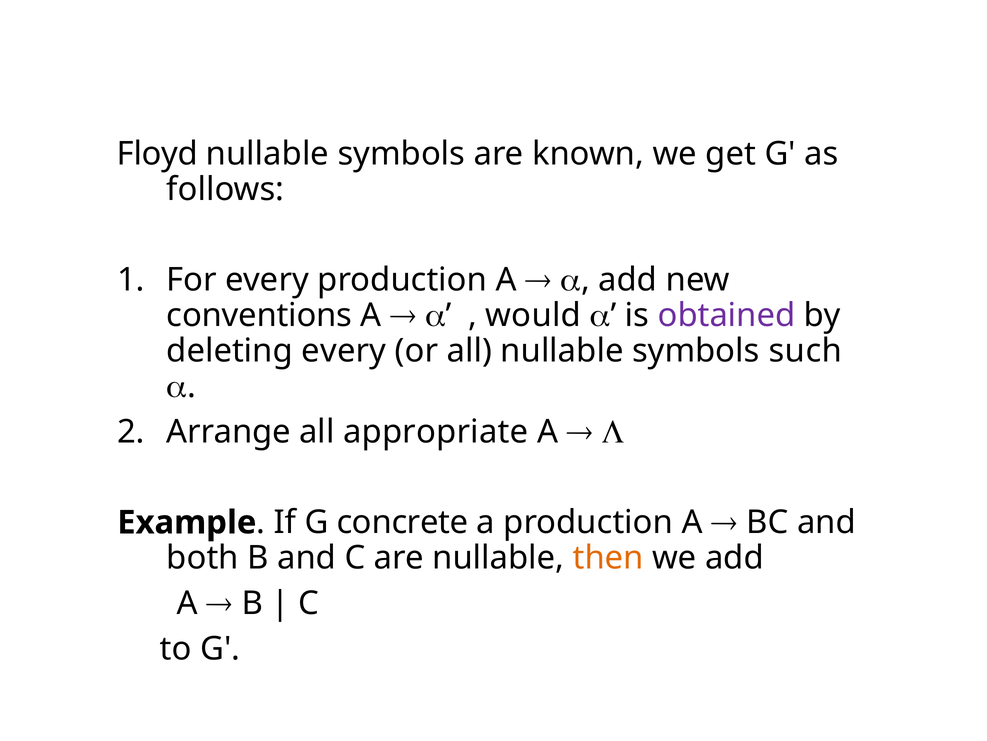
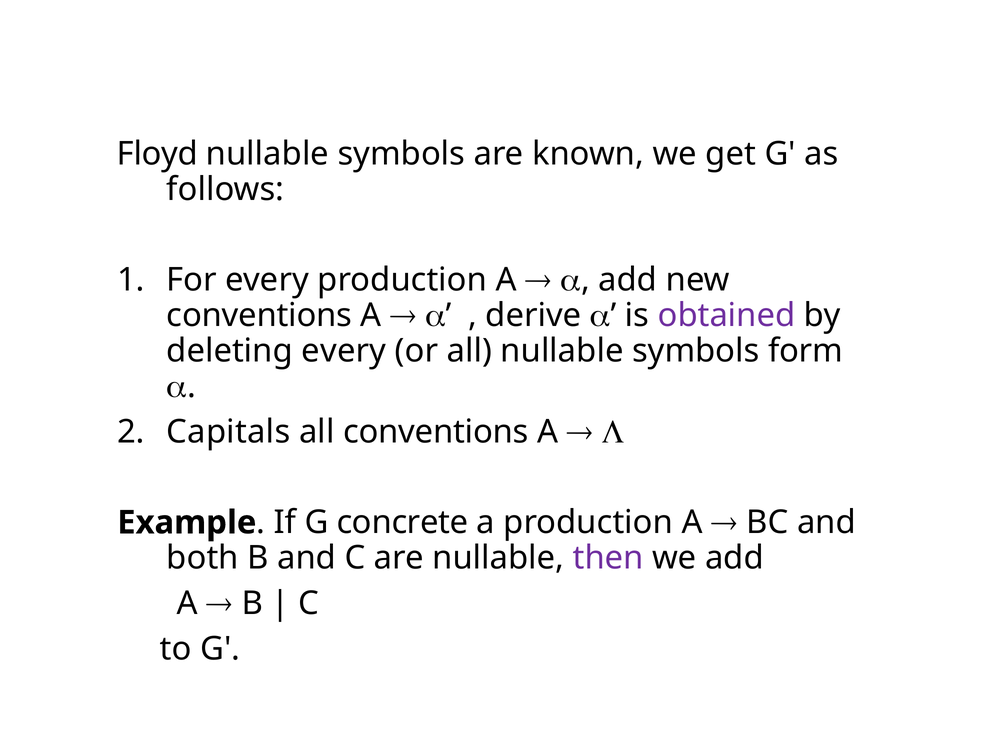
would: would -> derive (533, 315)
such: such -> form (806, 351)
Arrange: Arrange -> Capitals (228, 432)
all appropriate: appropriate -> conventions (436, 432)
then colour: orange -> purple (608, 558)
